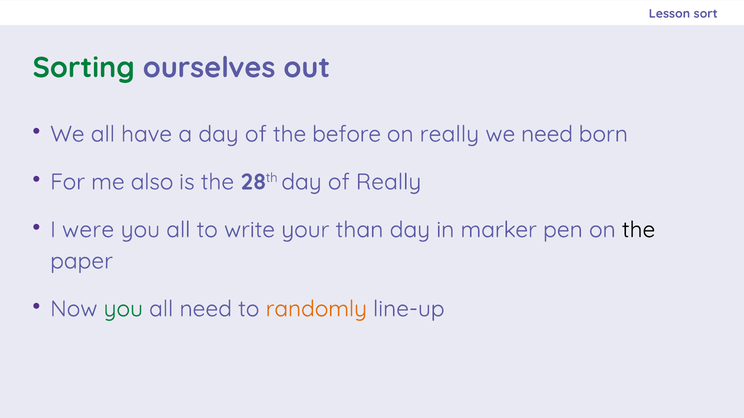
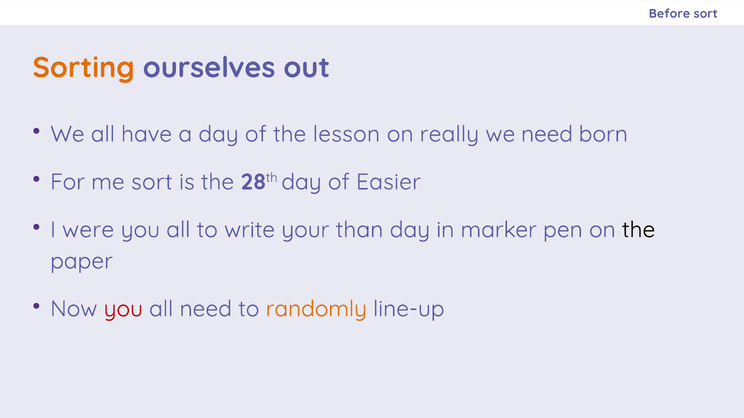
Lesson: Lesson -> Before (669, 14)
Sorting colour: green -> orange (84, 68)
before: before -> lesson (346, 134)
me also: also -> sort (152, 182)
of Really: Really -> Easier (388, 182)
you colour: green -> red (123, 309)
